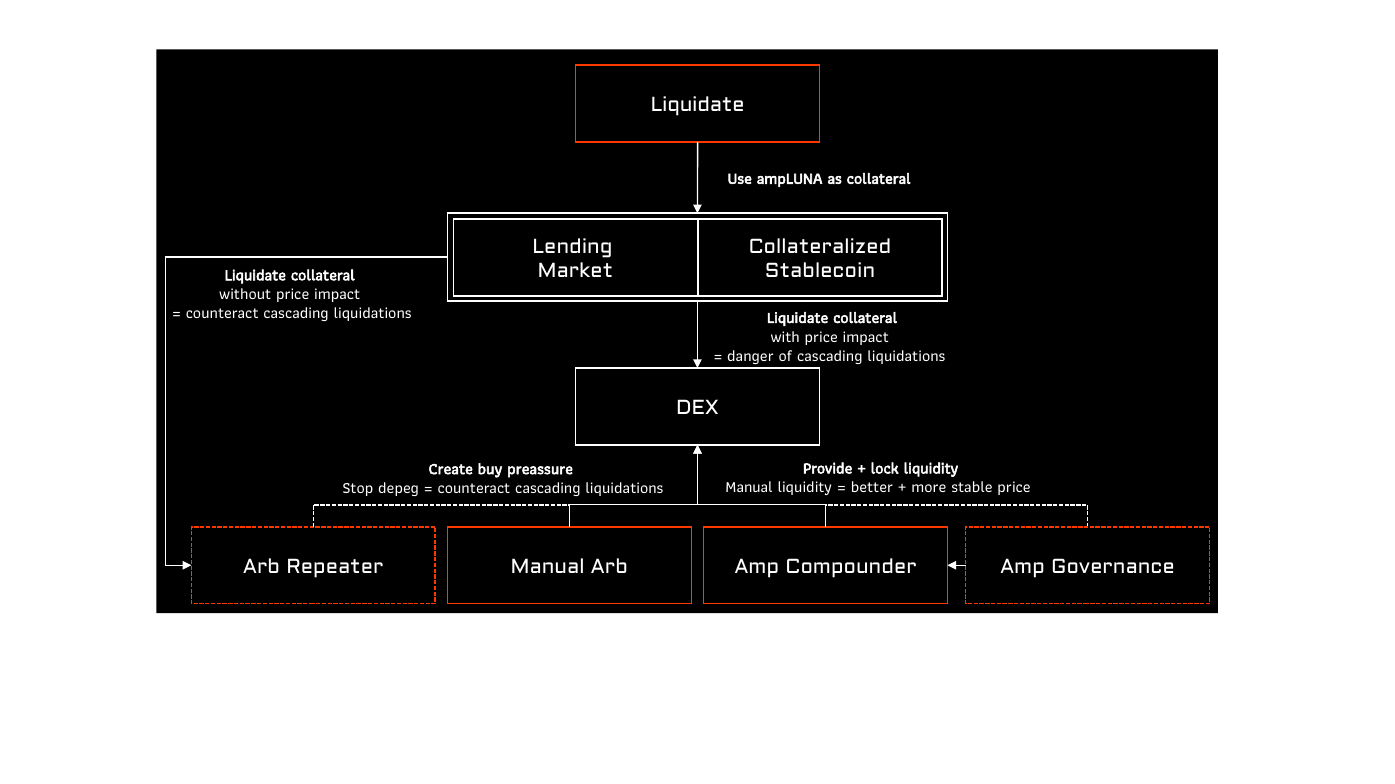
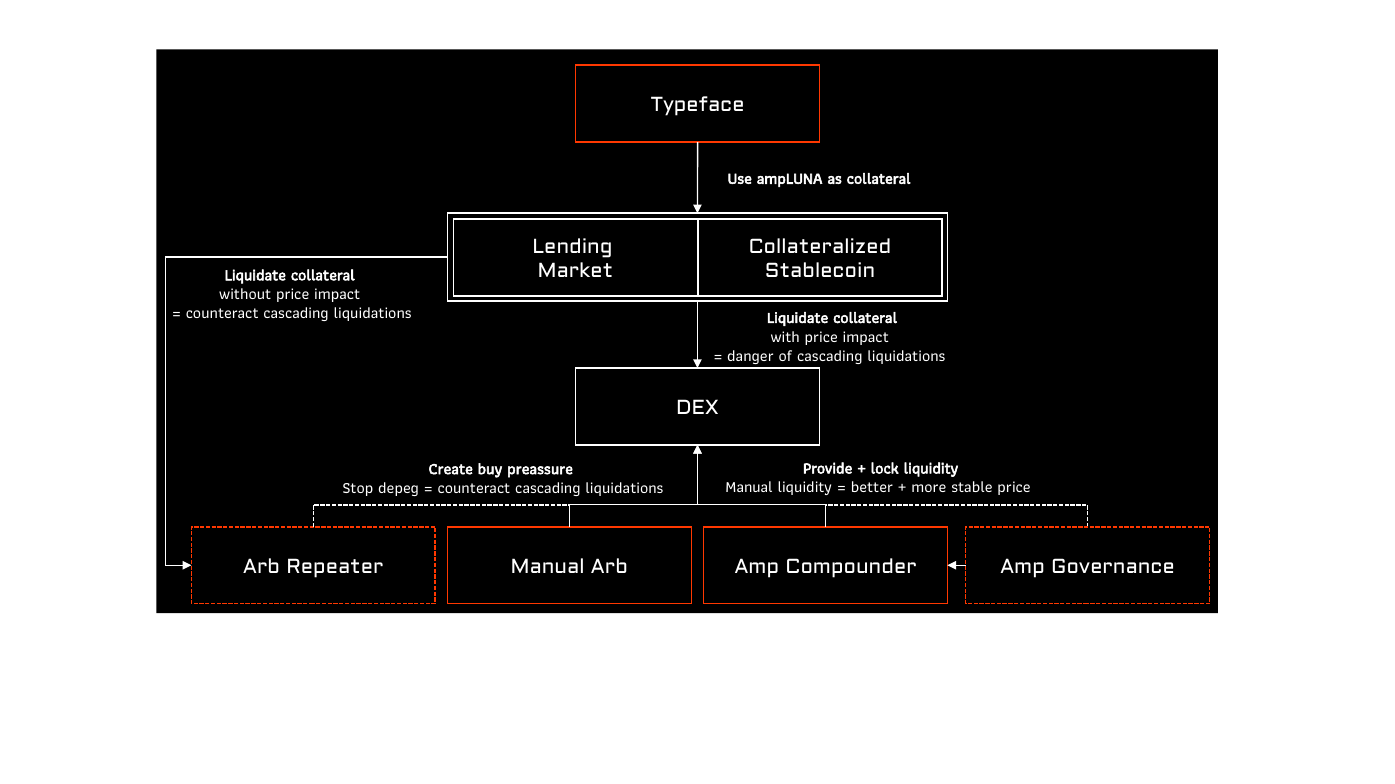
Liquidate: Liquidate -> Typeface (698, 105)
